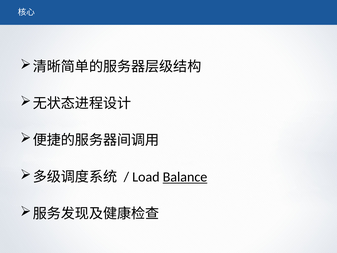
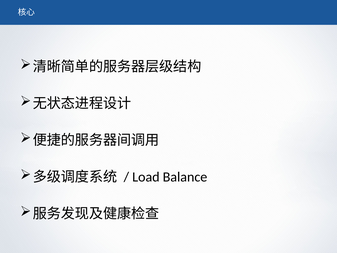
Balance underline: present -> none (185, 177)
